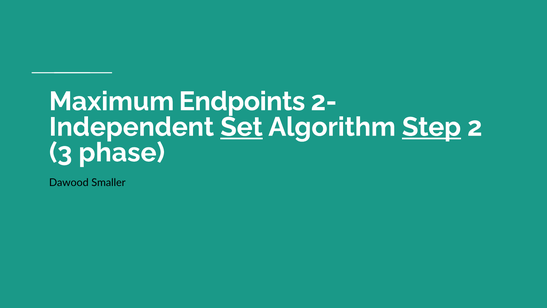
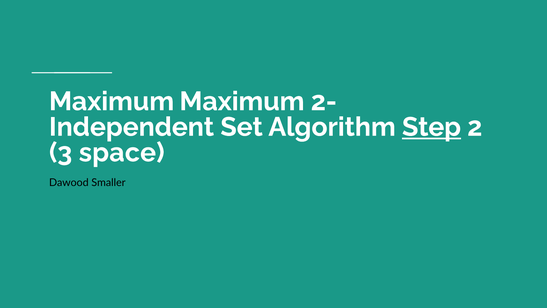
Maximum Endpoints: Endpoints -> Maximum (242, 101)
Set underline: present -> none (242, 127)
phase: phase -> space (122, 152)
